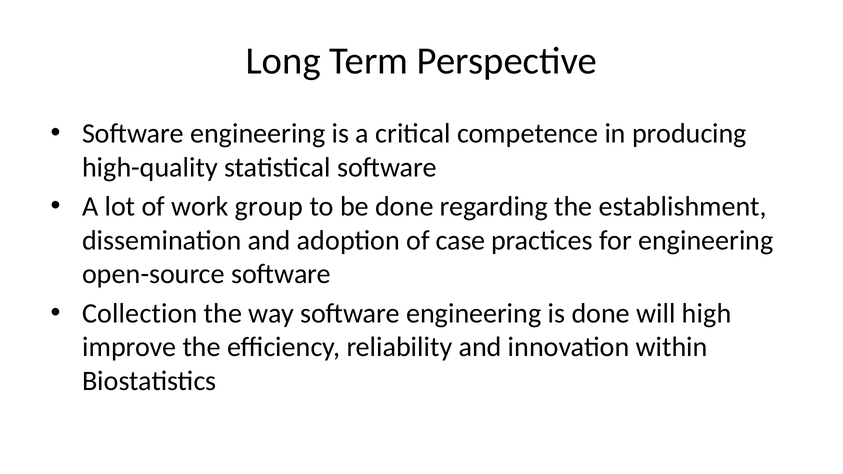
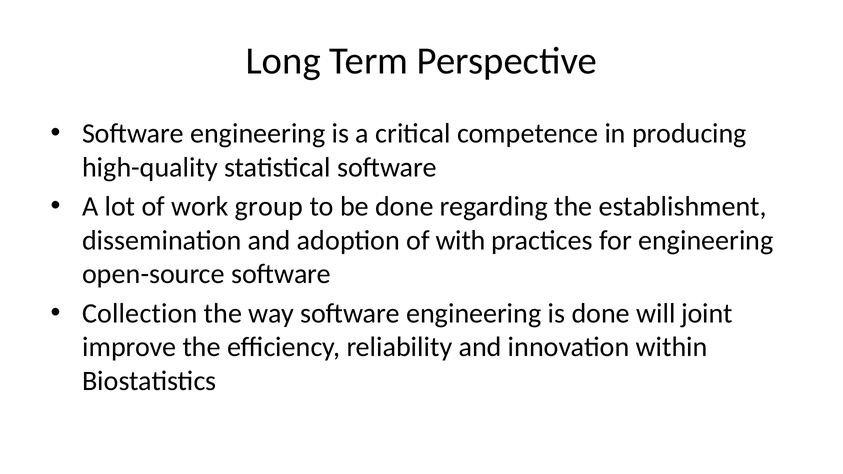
case: case -> with (461, 240)
high: high -> joint (707, 314)
